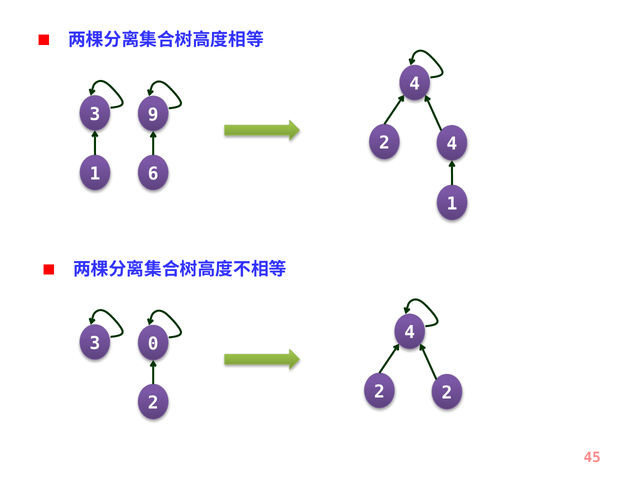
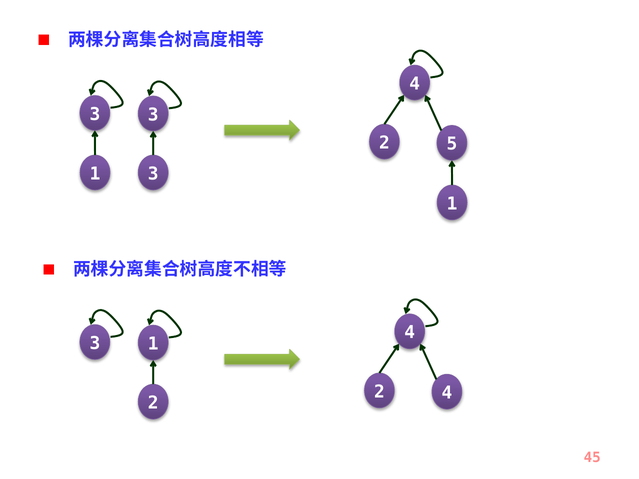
9: 9 -> 3 (153, 115)
4: 4 -> 5 (452, 144)
1 6: 6 -> 3 (153, 174)
3 0: 0 -> 1 (153, 344)
2 2: 2 -> 4 (447, 393)
